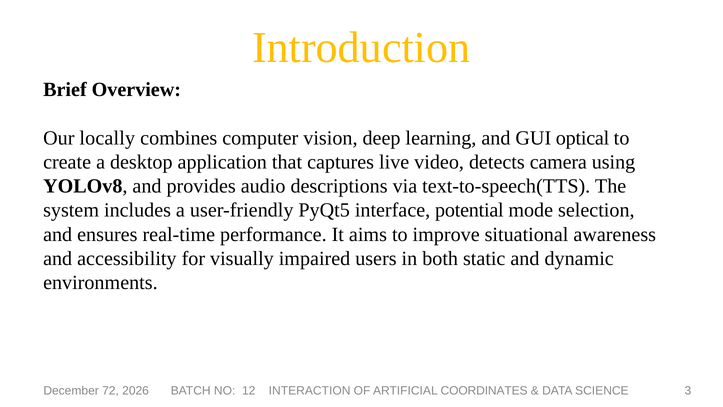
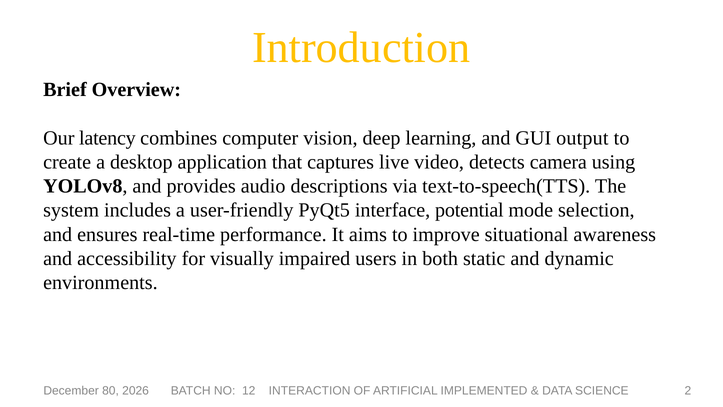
locally: locally -> latency (107, 138)
optical: optical -> output (582, 138)
72: 72 -> 80 (111, 390)
COORDINATES: COORDINATES -> IMPLEMENTED (484, 390)
3: 3 -> 2 (688, 390)
